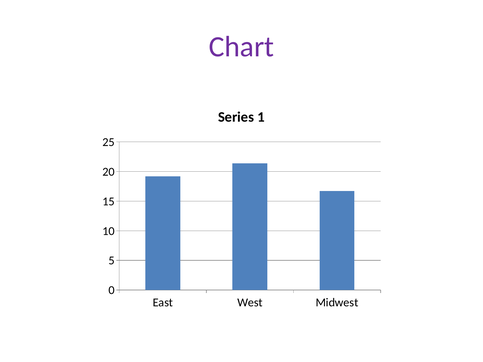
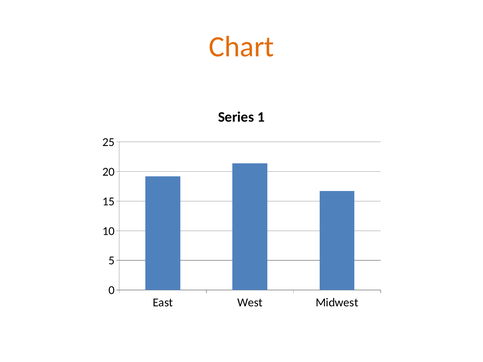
Chart colour: purple -> orange (241, 47)
